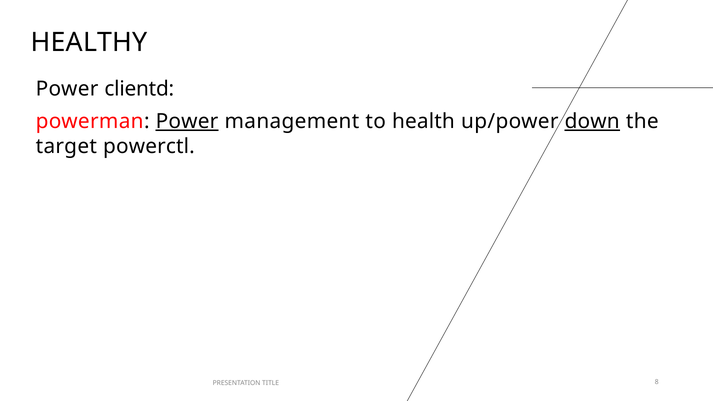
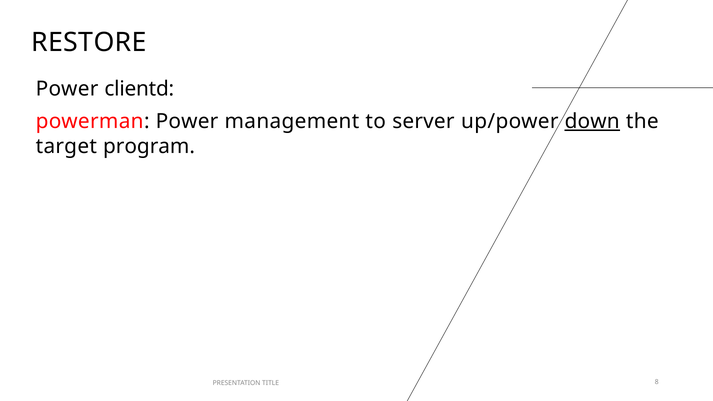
HEALTHY: HEALTHY -> RESTORE (89, 43)
Power underline: present -> none (187, 121)
health: health -> server (423, 121)
powerctl: powerctl -> program (149, 146)
